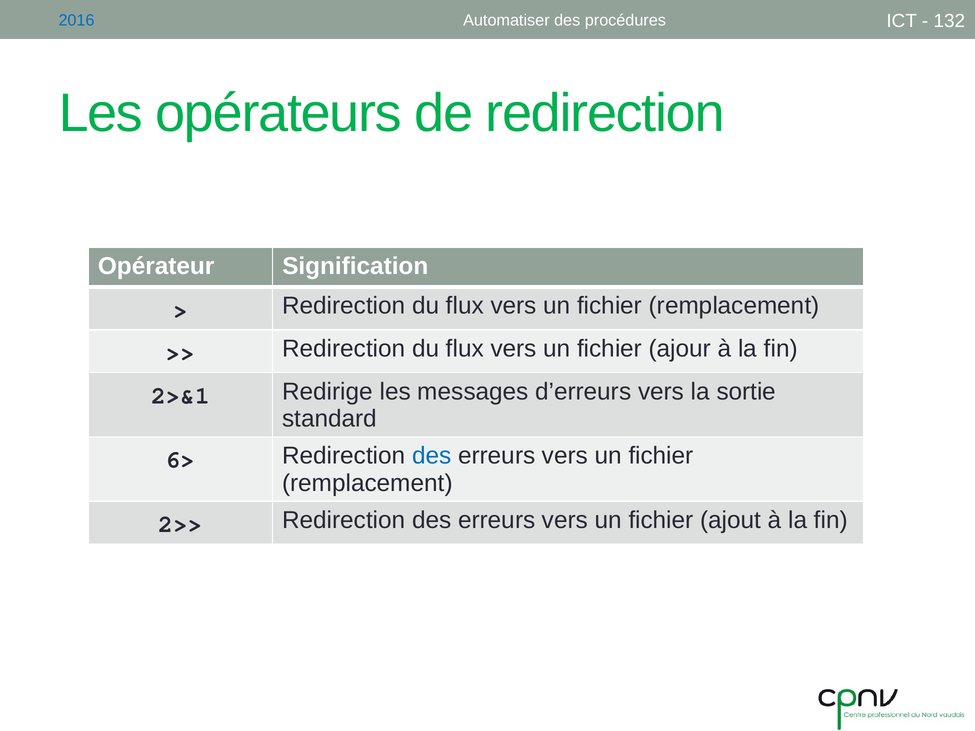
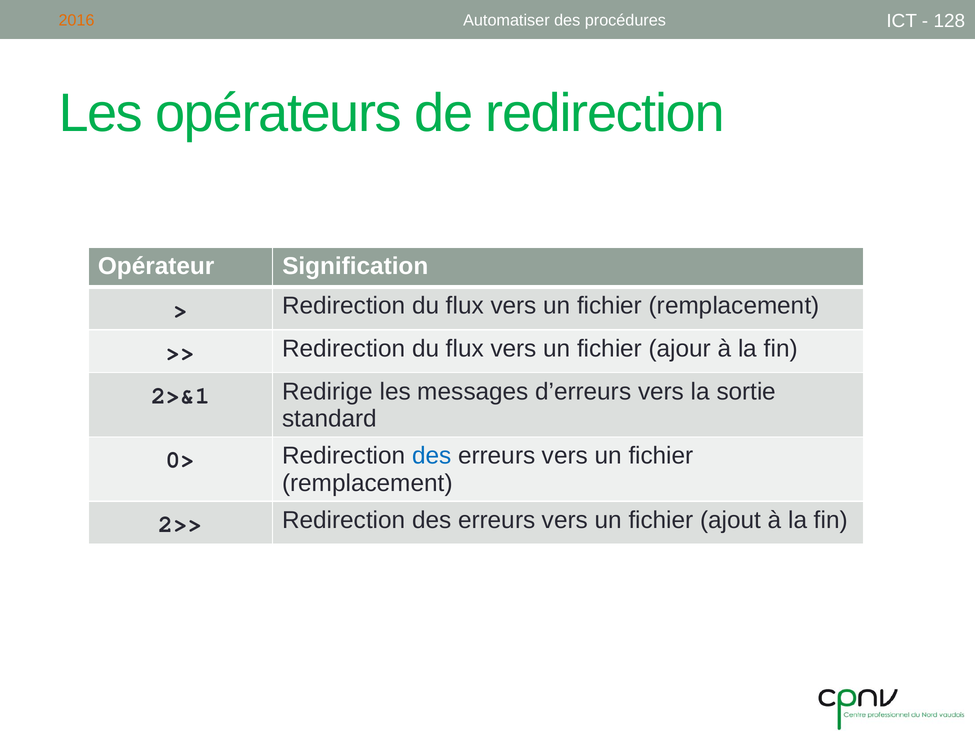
2016 colour: blue -> orange (77, 21)
132: 132 -> 128 (949, 21)
6>: 6> -> 0> (180, 460)
